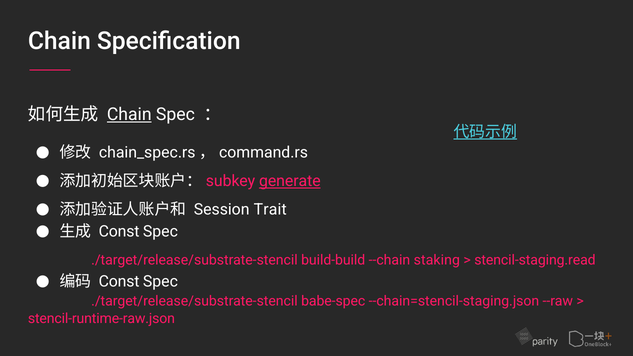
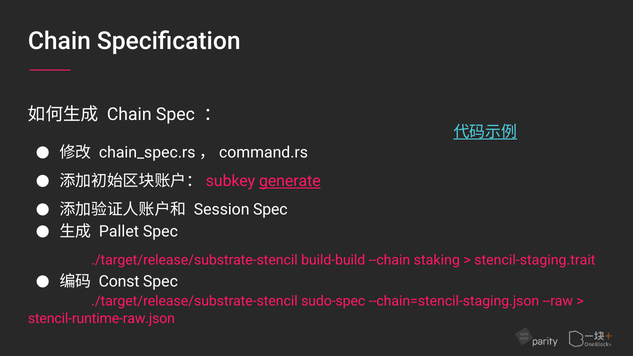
Chain underline: present -> none (129, 114)
Session Trait: Trait -> Spec (270, 209)
Const: Const -> Pallet (119, 231)
stencil-staging.read: stencil-staging.read -> stencil-staging.trait (535, 260)
babe-spec: babe-spec -> sudo-spec (333, 301)
